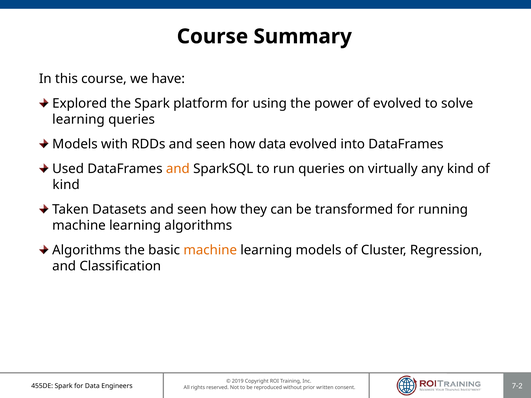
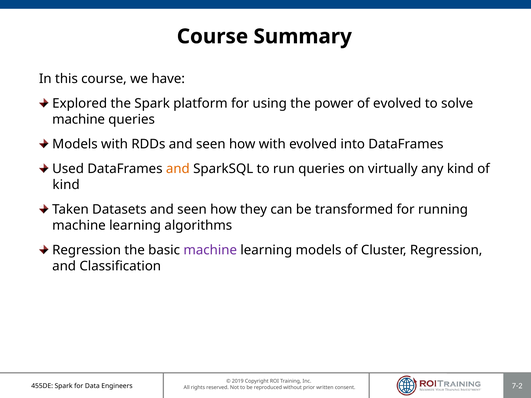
learning: learning -> machine (79, 119)
how data: data -> with (272, 144)
Algorithms: Algorithms -> Regression (87, 250)
machine colour: orange -> purple (210, 250)
